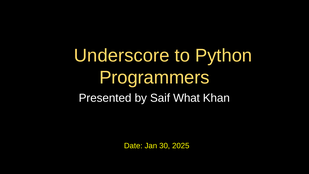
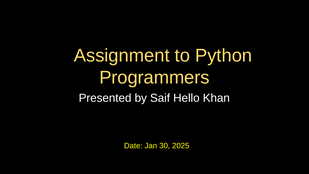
Underscore: Underscore -> Assignment (122, 55)
What: What -> Hello (186, 98)
